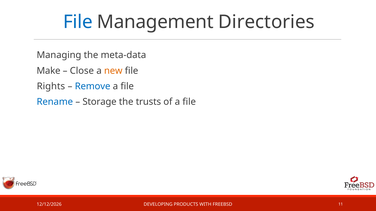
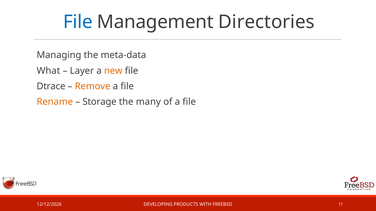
Make: Make -> What (48, 71)
Close: Close -> Layer (82, 71)
Rights: Rights -> Dtrace (51, 86)
Remove colour: blue -> orange (93, 86)
Rename colour: blue -> orange (55, 102)
trusts: trusts -> many (148, 102)
